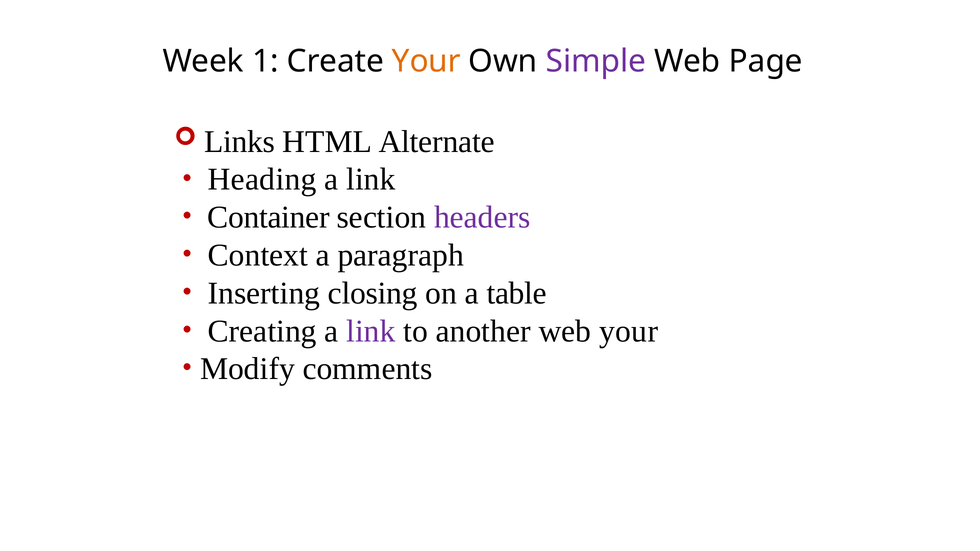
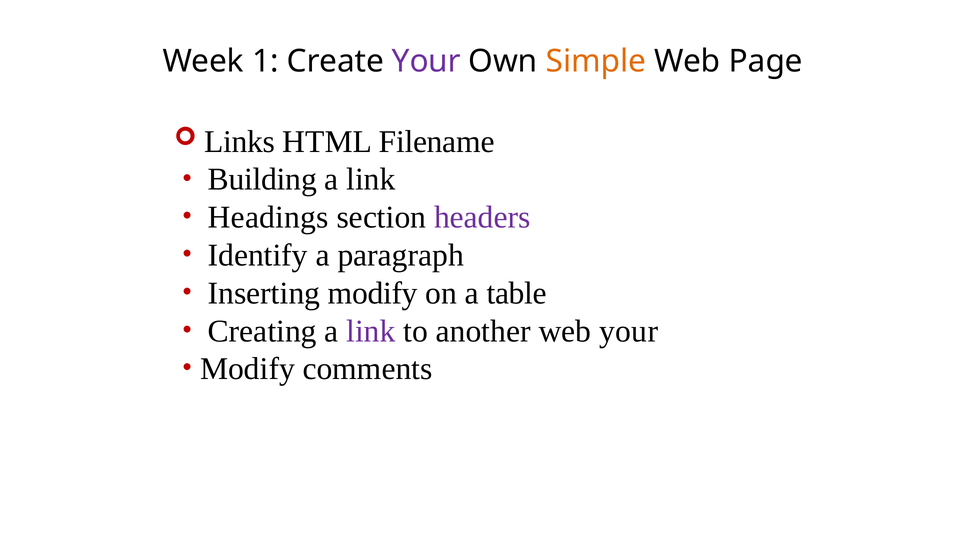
Your colour: orange -> purple (426, 61)
Simple colour: purple -> orange (596, 61)
Alternate: Alternate -> Filename (437, 142)
Heading: Heading -> Building (262, 180)
Container: Container -> Headings (268, 218)
Context: Context -> Identify (258, 255)
Inserting closing: closing -> modify (373, 293)
